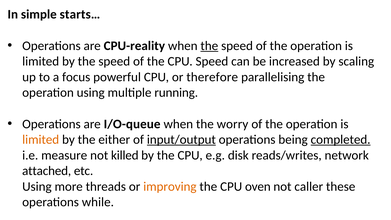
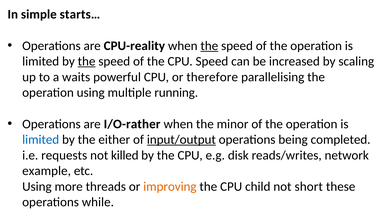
the underline: none -> present (87, 61)
focus: focus -> waits (76, 77)
I/O-queue: I/O-queue -> I/O-rather (132, 124)
worry: worry -> minor (233, 124)
limited colour: orange -> blue (41, 140)
completed underline: present -> none (341, 140)
measure: measure -> requests (64, 155)
attached: attached -> example (47, 171)
oven: oven -> child (258, 186)
caller: caller -> short (309, 186)
